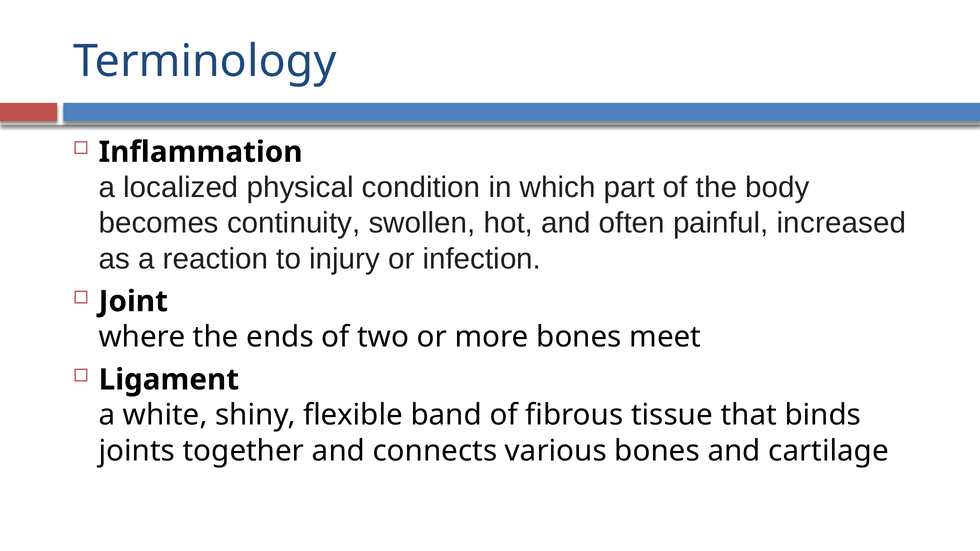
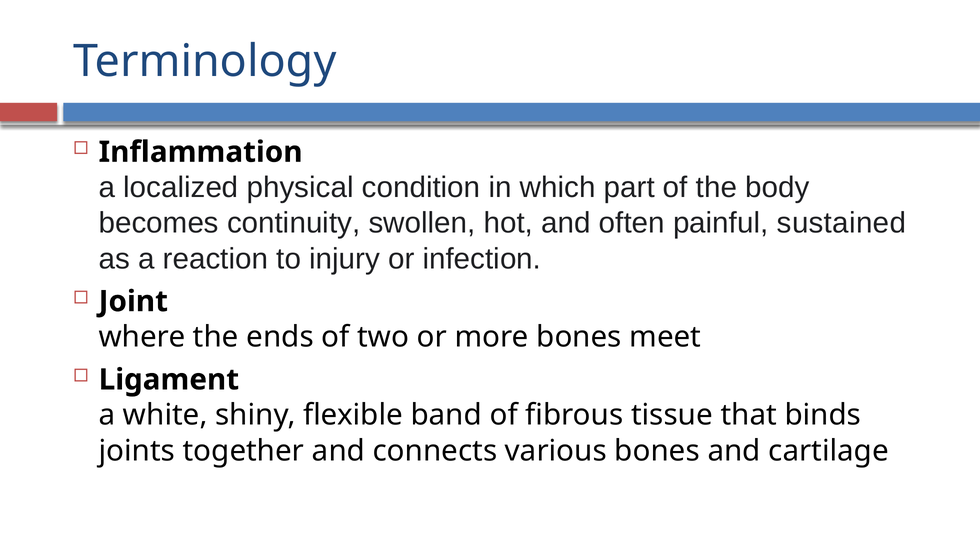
increased: increased -> sustained (841, 223)
